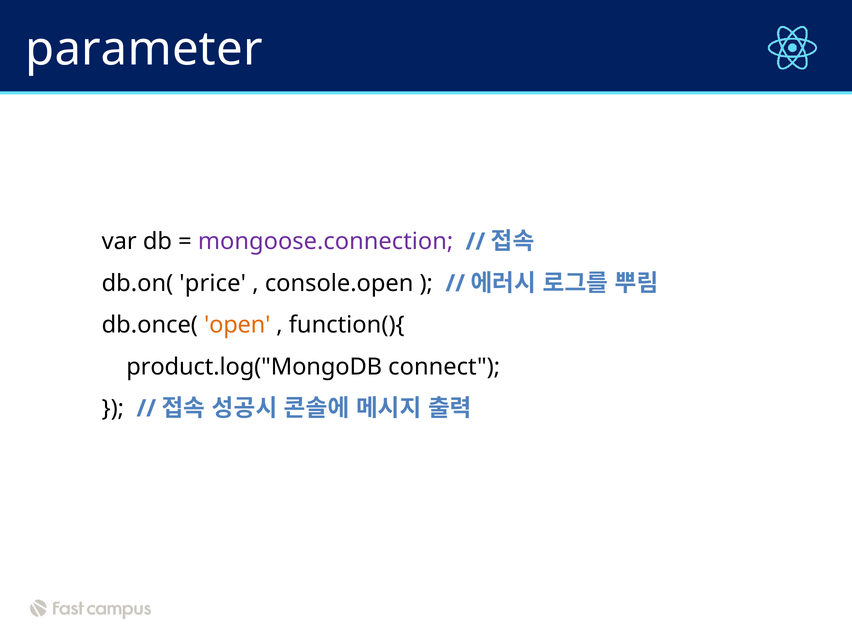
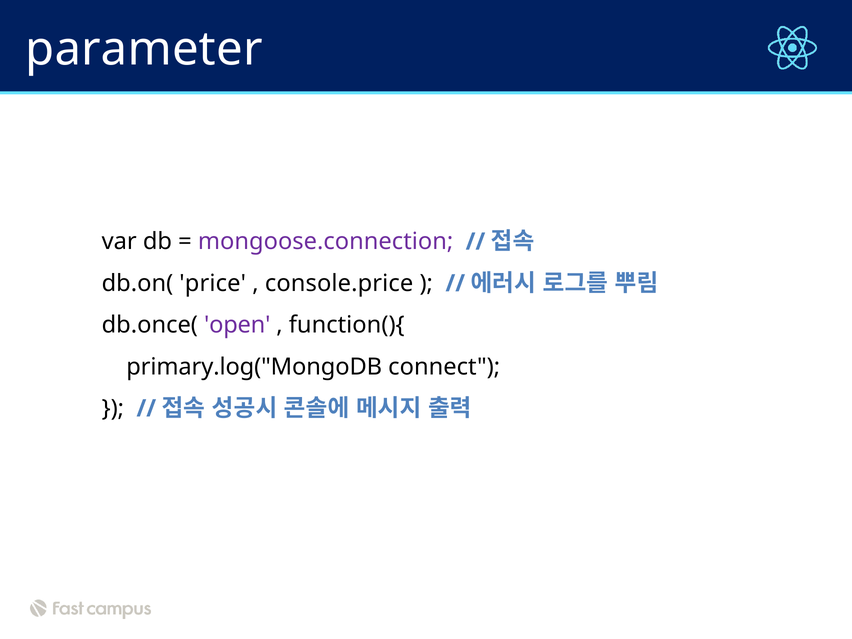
console.open: console.open -> console.price (339, 283)
open colour: orange -> purple (237, 325)
product.log("MongoDB: product.log("MongoDB -> primary.log("MongoDB (254, 367)
